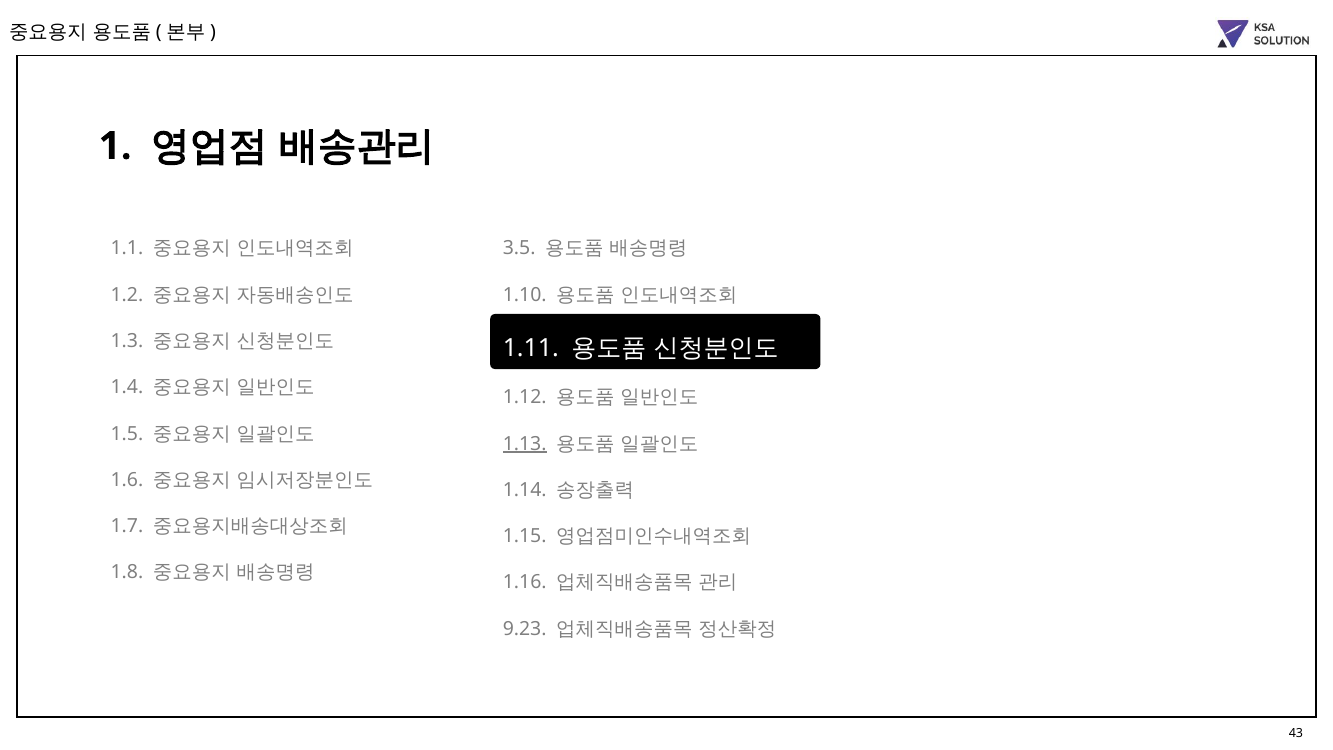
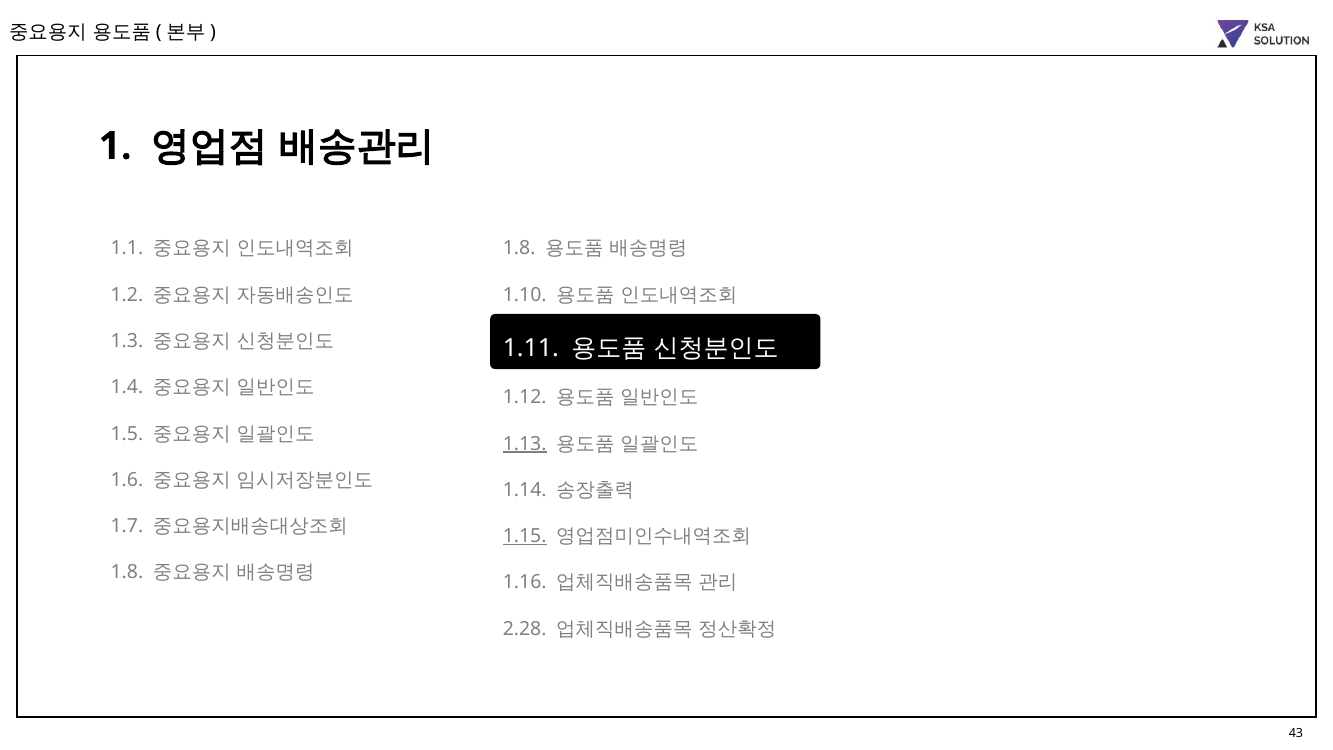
3.5: 3.5 -> 1.8 (519, 248)
1.15 underline: none -> present (525, 536)
9.23: 9.23 -> 2.28 (525, 629)
